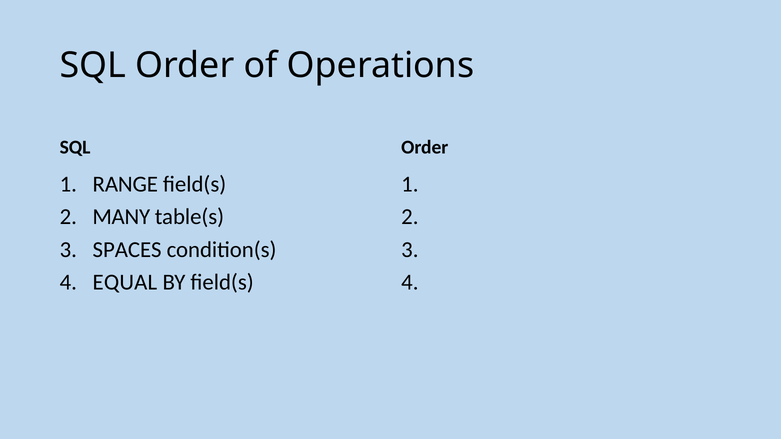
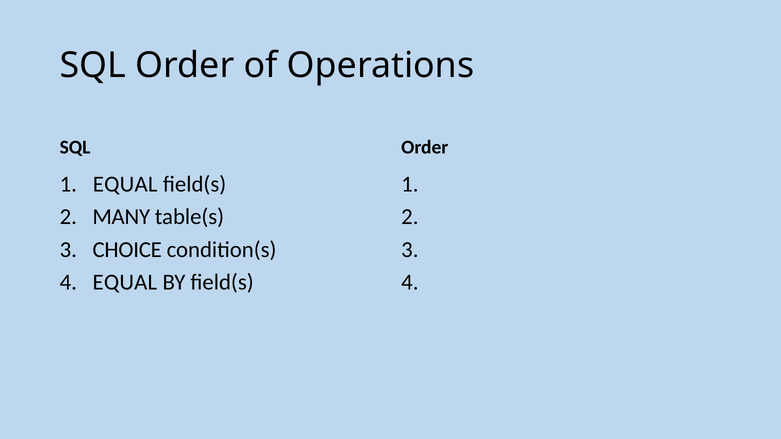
RANGE: RANGE -> EQUAL (125, 184)
SPACES: SPACES -> CHOICE (127, 250)
